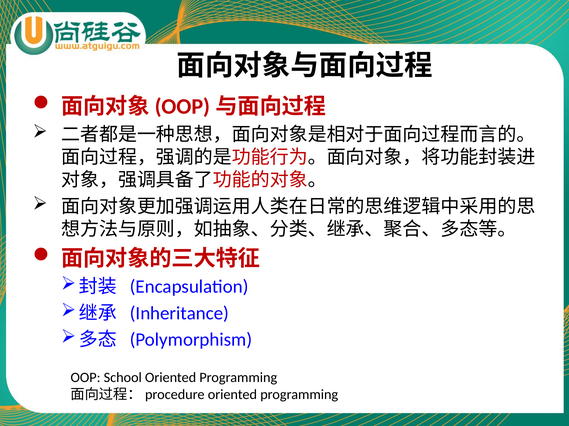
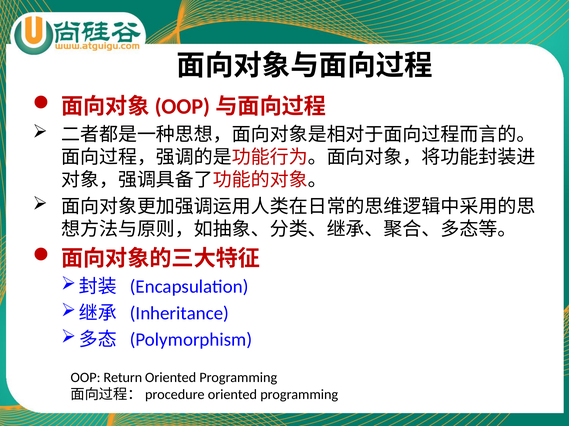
School: School -> Return (123, 378)
